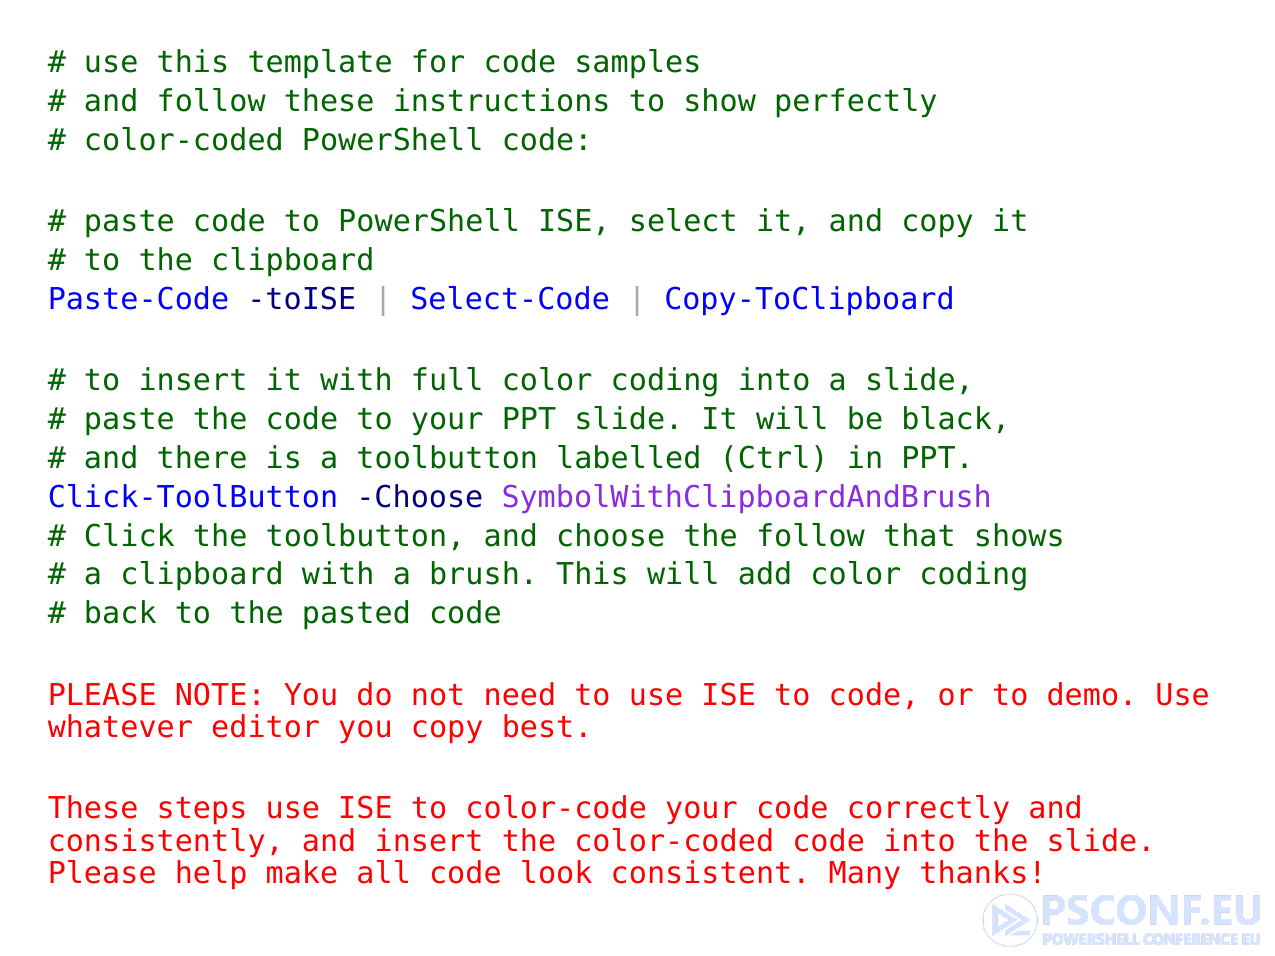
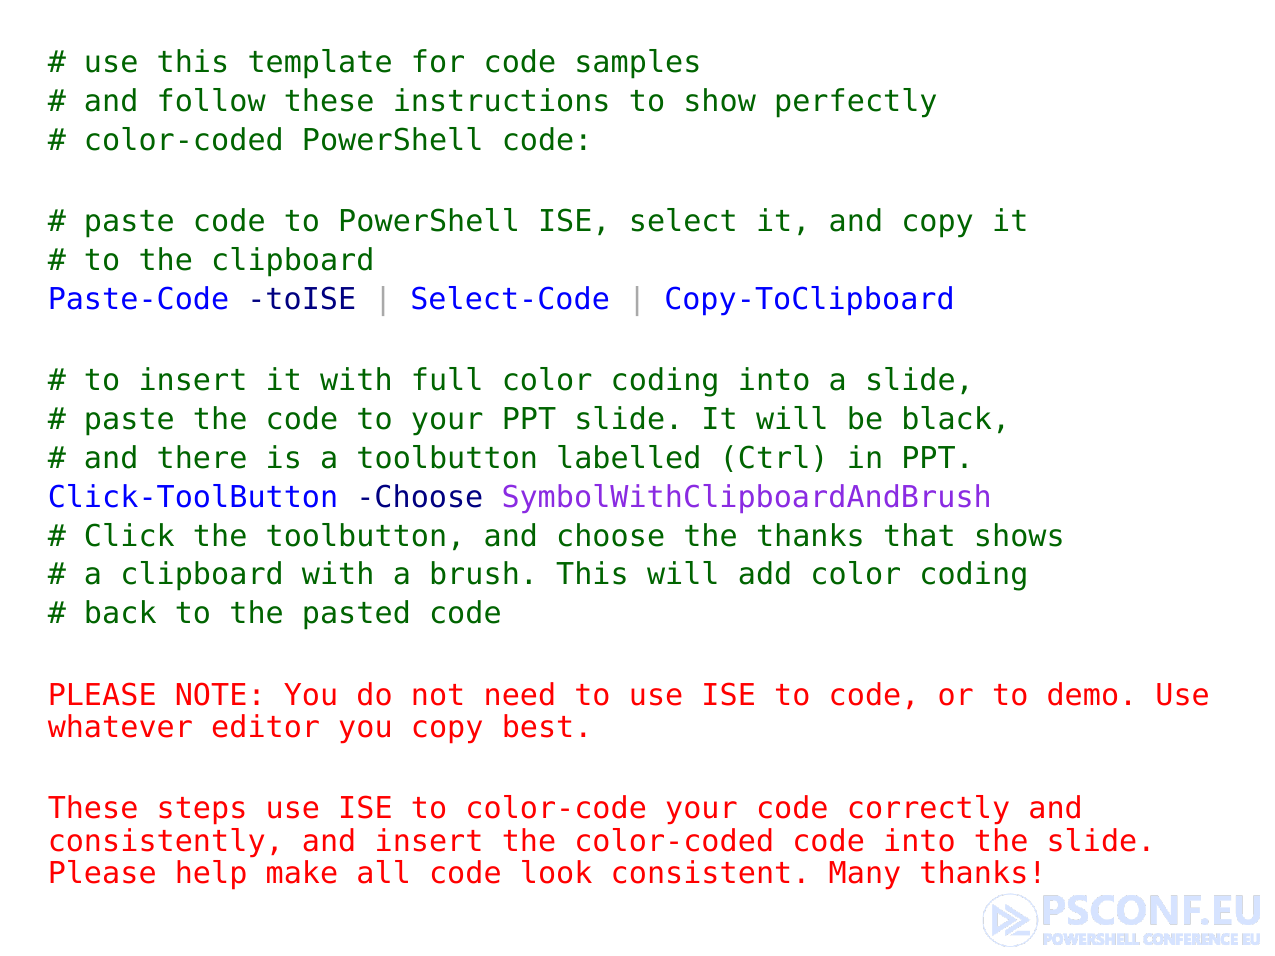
the follow: follow -> thanks (810, 536)
